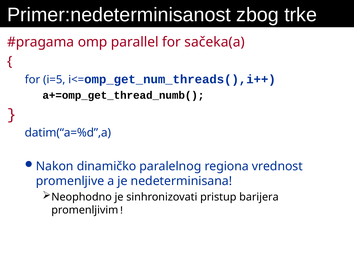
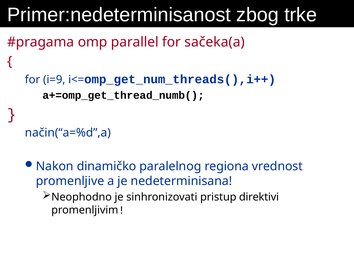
i=5: i=5 -> i=9 (54, 80)
datim(“a=%d”,a: datim(“a=%d”,a -> način(“a=%d”,a (68, 132)
barijera: barijera -> direktivi (259, 197)
